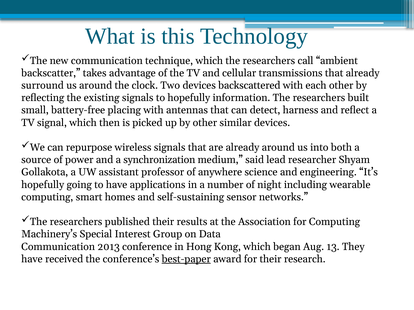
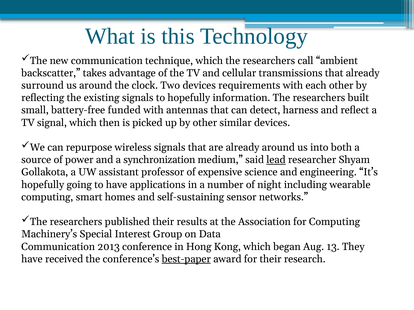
backscattered: backscattered -> requirements (249, 86)
placing: placing -> funded (124, 110)
lead underline: none -> present (276, 160)
anywhere: anywhere -> expensive (220, 172)
